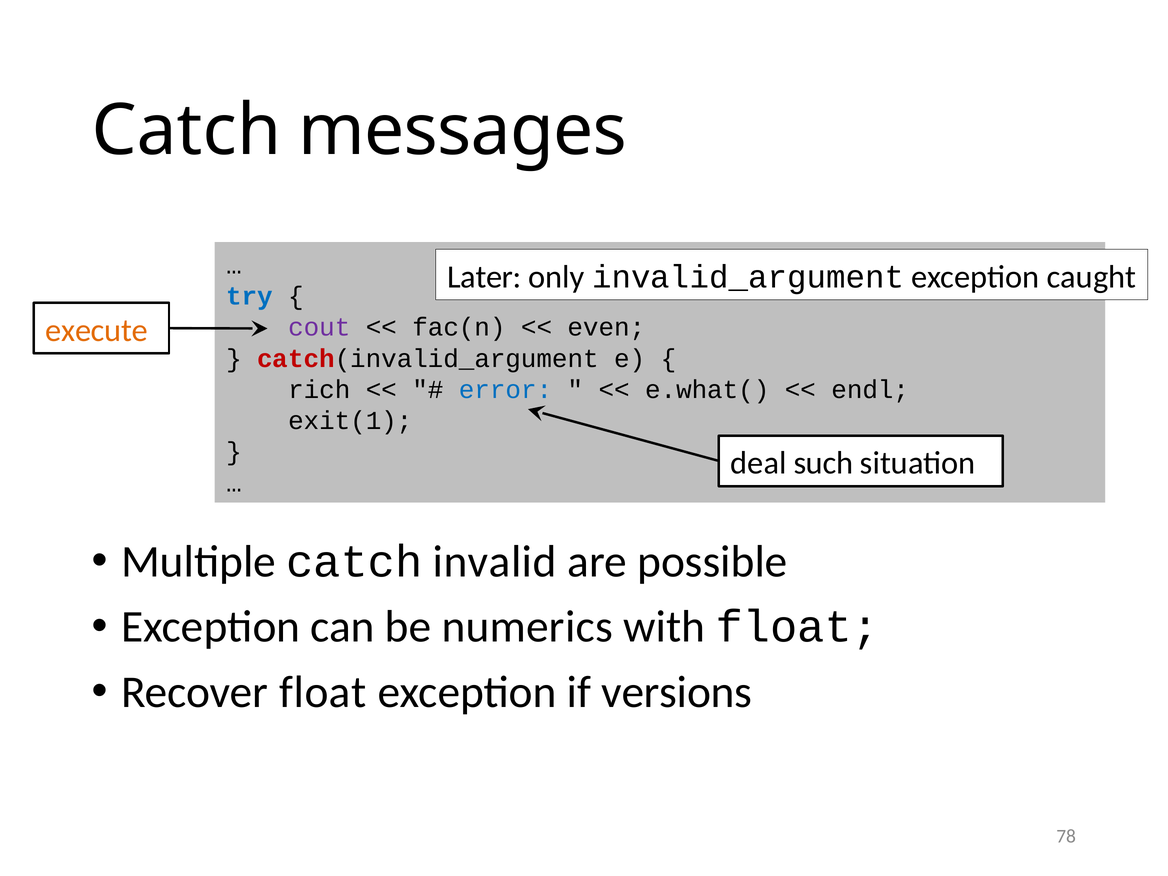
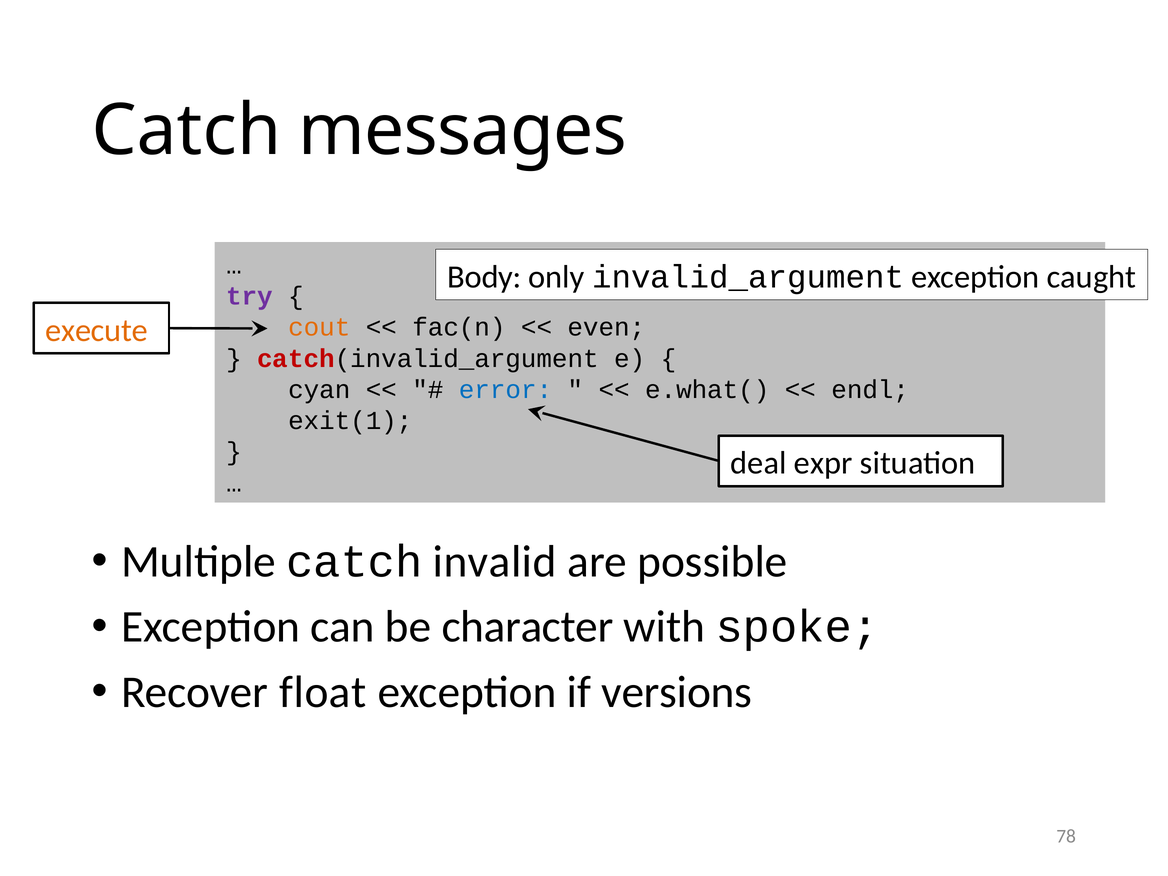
Later: Later -> Body (484, 277)
try colour: blue -> purple (249, 296)
cout colour: purple -> orange (319, 327)
rich: rich -> cyan (319, 390)
such: such -> expr (823, 463)
numerics: numerics -> character (527, 627)
with float: float -> spoke (797, 627)
